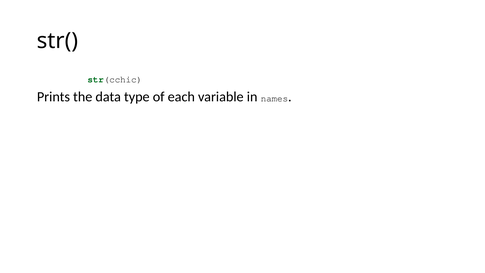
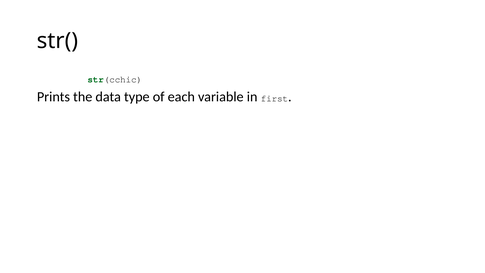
names: names -> first (274, 99)
